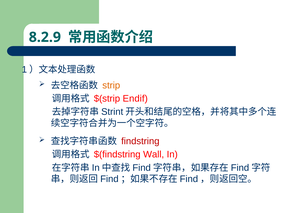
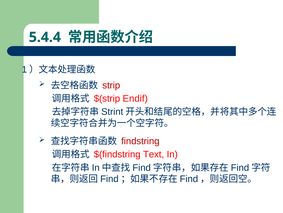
8.2.9: 8.2.9 -> 5.4.4 (45, 37)
strip colour: orange -> red (111, 85)
Wall: Wall -> Text (154, 154)
